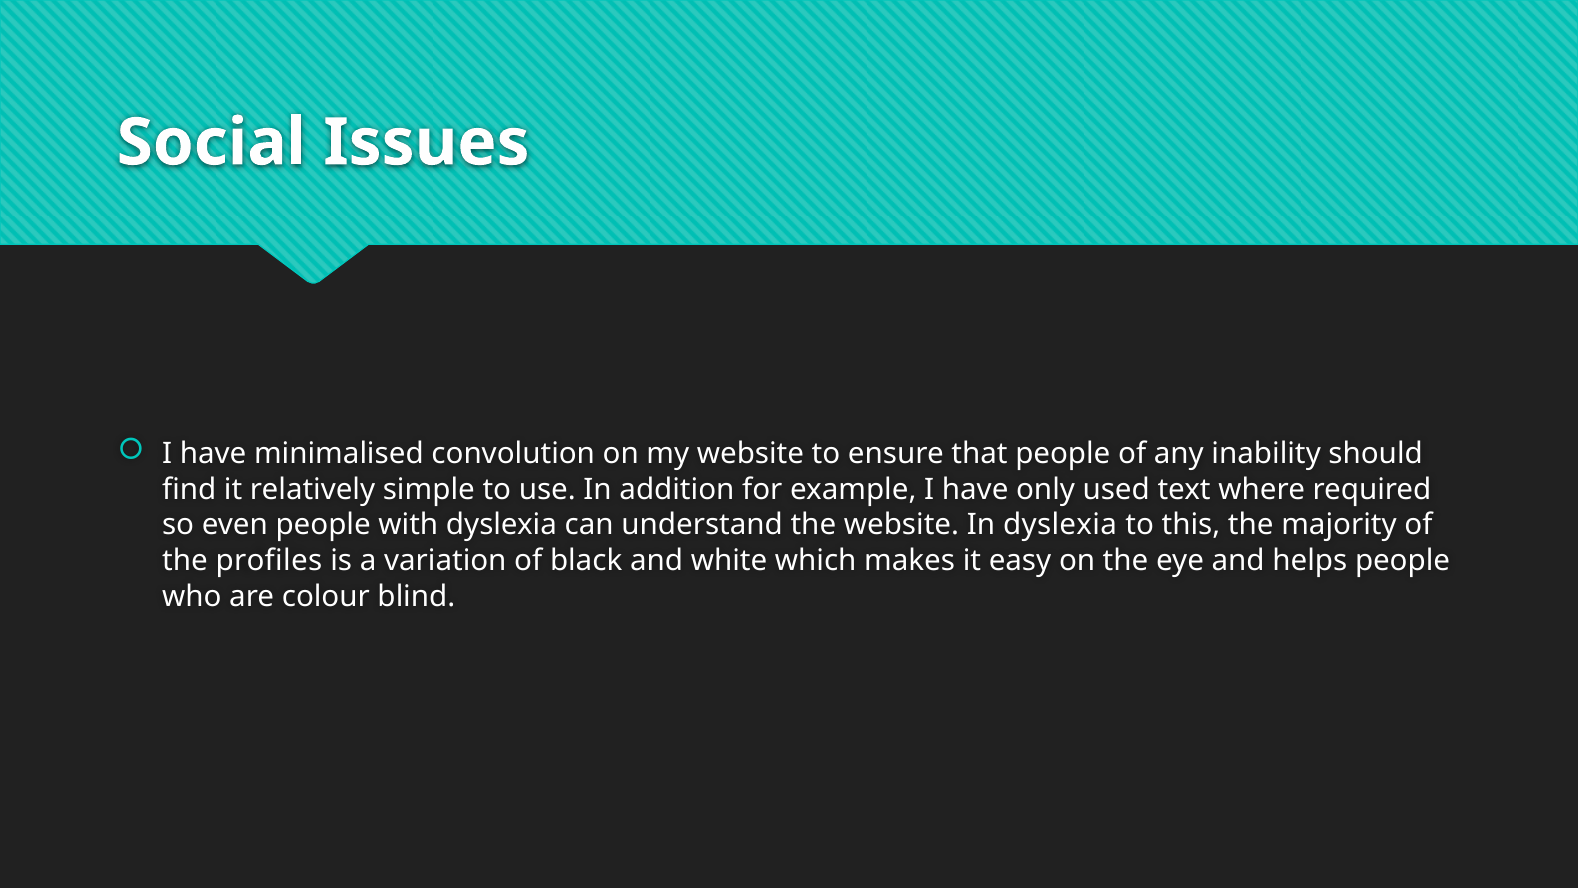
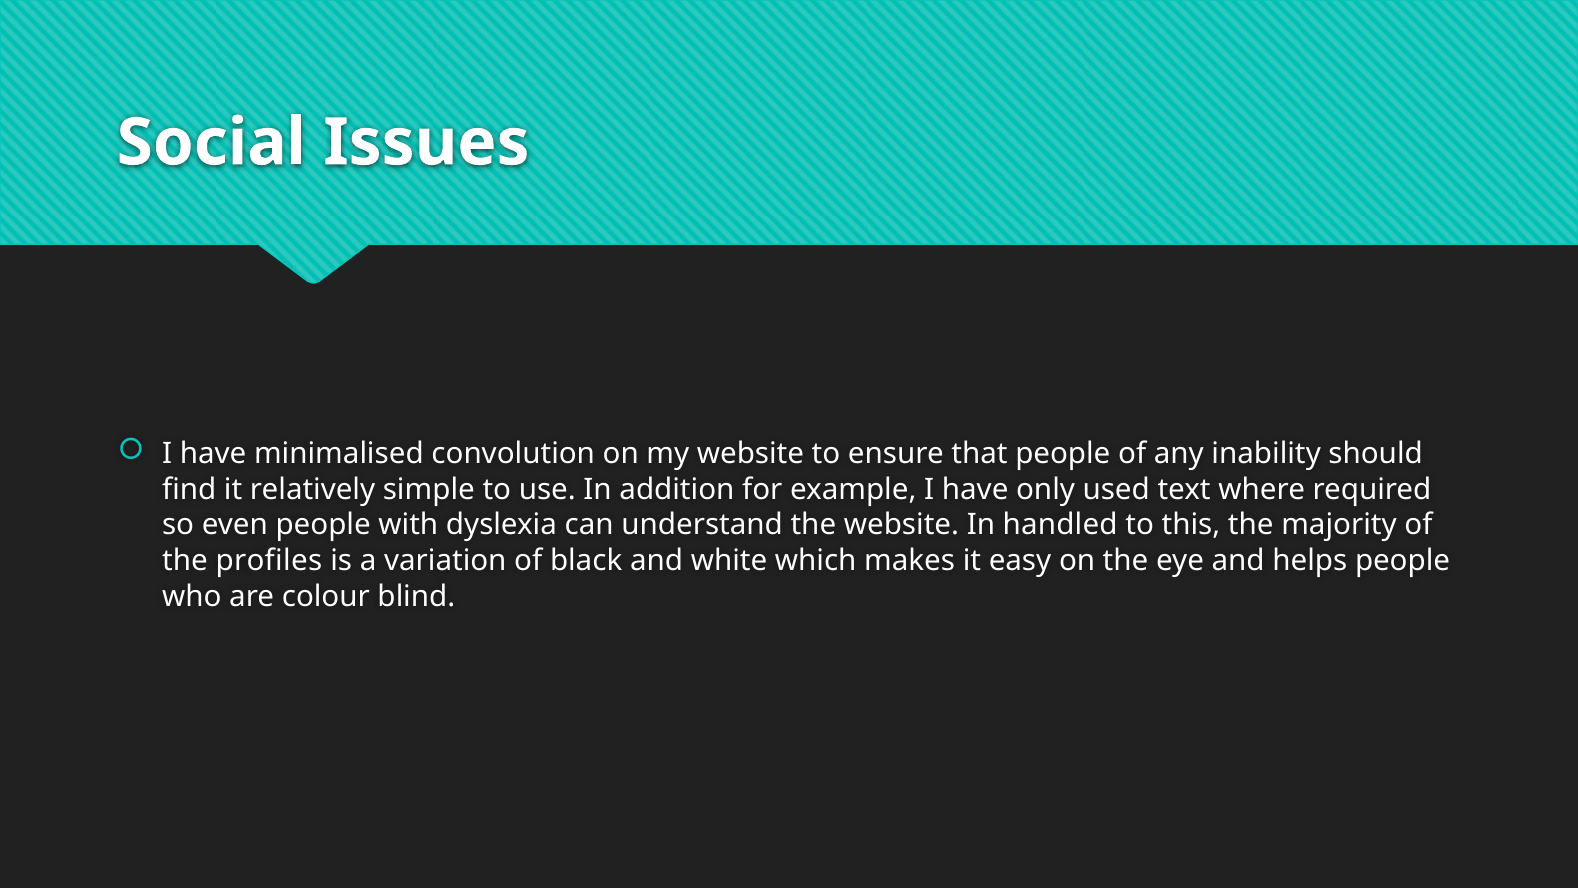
In dyslexia: dyslexia -> handled (1060, 525)
